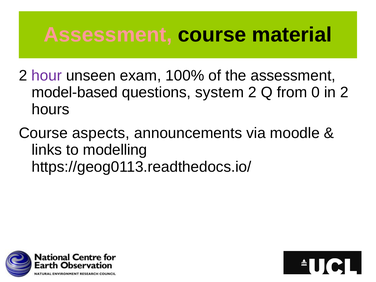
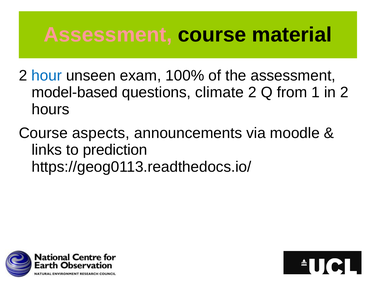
hour colour: purple -> blue (47, 76)
system: system -> climate (220, 92)
0: 0 -> 1 (316, 92)
modelling: modelling -> prediction (115, 150)
